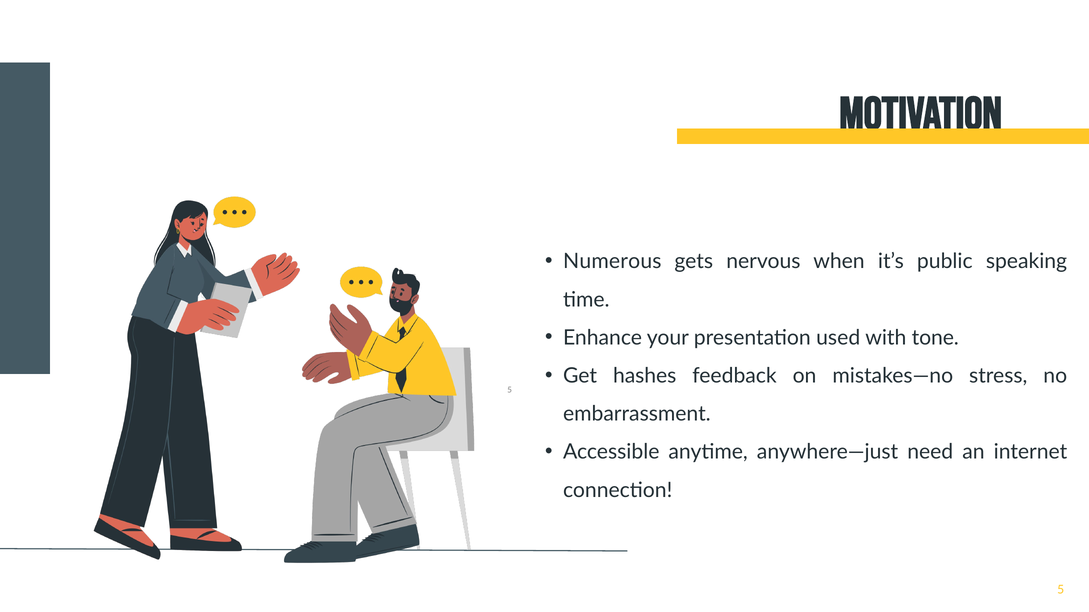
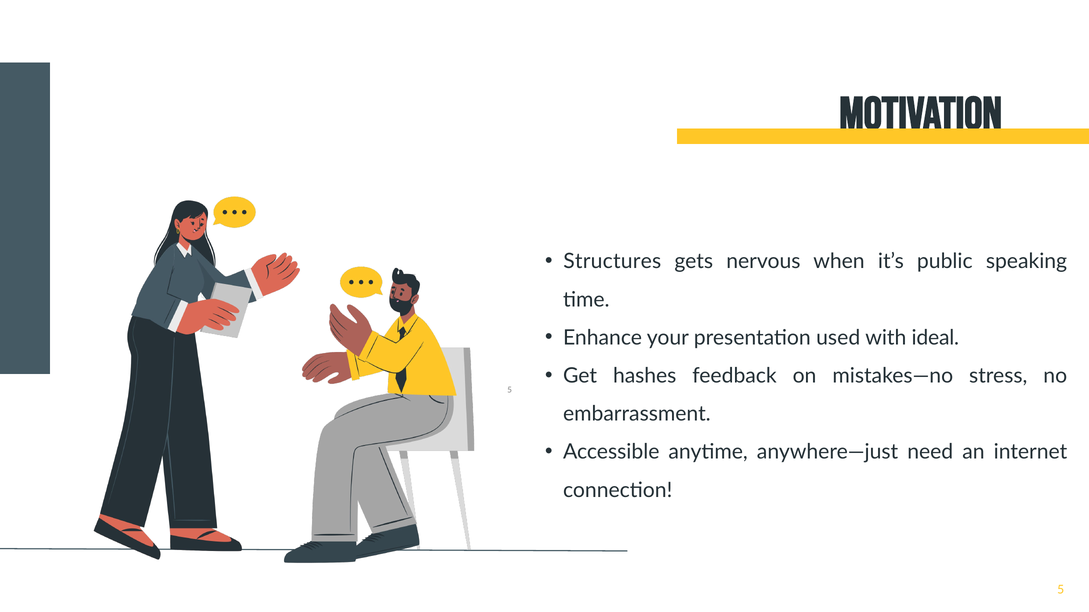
Numerous: Numerous -> Structures (612, 262)
tone: tone -> ideal (935, 338)
